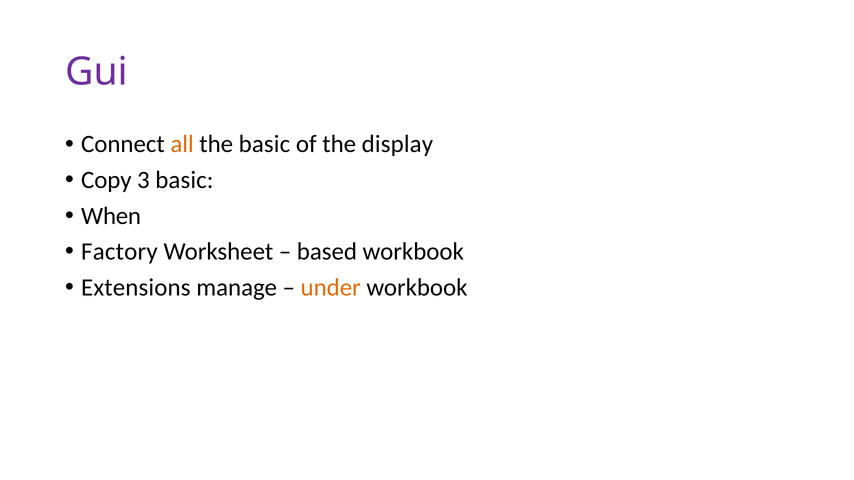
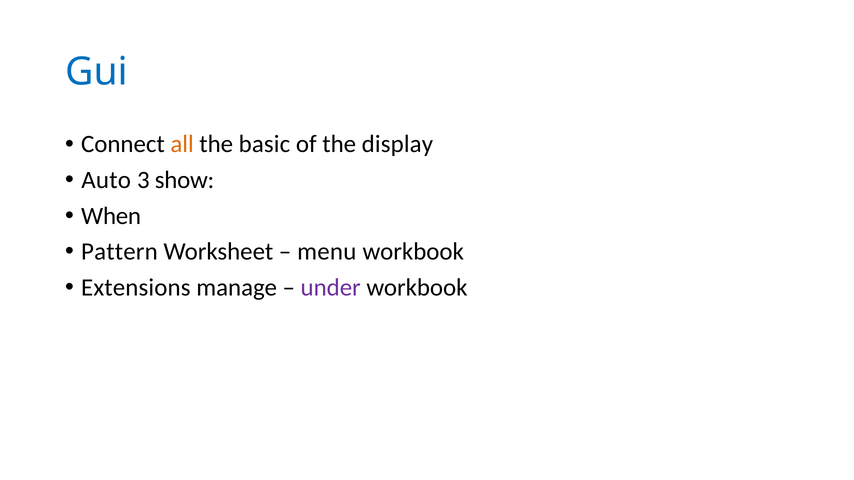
Gui colour: purple -> blue (96, 72)
Copy: Copy -> Auto (106, 180)
3 basic: basic -> show (185, 180)
Factory: Factory -> Pattern (119, 252)
based: based -> menu (327, 252)
under colour: orange -> purple (331, 288)
